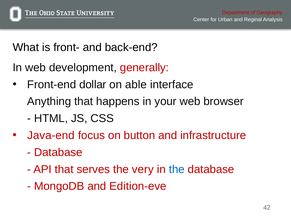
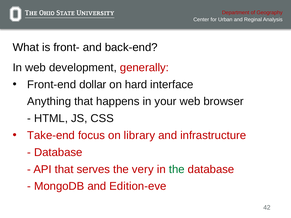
able: able -> hard (136, 85)
Java-end: Java-end -> Take-end (51, 136)
button: button -> library (139, 136)
the colour: blue -> green (177, 169)
